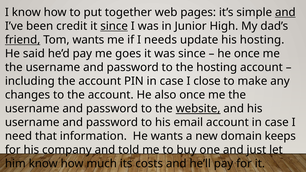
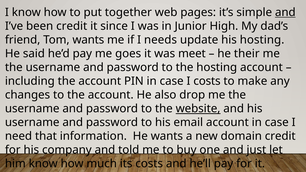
since underline: present -> none (114, 26)
friend underline: present -> none (23, 40)
was since: since -> meet (192, 54)
he once: once -> their (247, 54)
I close: close -> costs (207, 81)
also once: once -> drop (192, 95)
domain keeps: keeps -> credit (280, 136)
